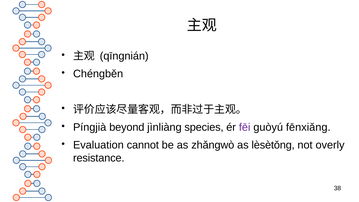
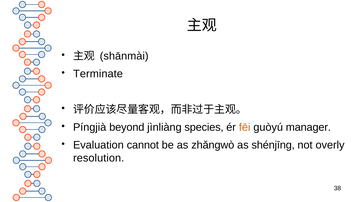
qīngnián: qīngnián -> shānmài (124, 56)
Chéngběn: Chéngběn -> Terminate (98, 74)
fēi colour: purple -> orange (245, 127)
fēnxiǎng: fēnxiǎng -> manager (308, 127)
lèsètǒng: lèsètǒng -> shénjīng (273, 145)
resistance: resistance -> resolution (99, 158)
